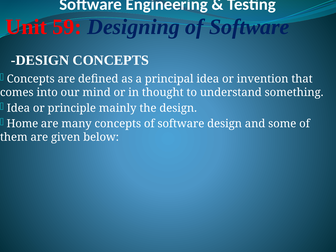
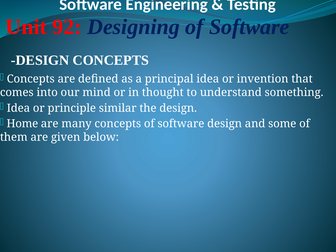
59: 59 -> 92 (67, 27)
mainly: mainly -> similar (118, 108)
